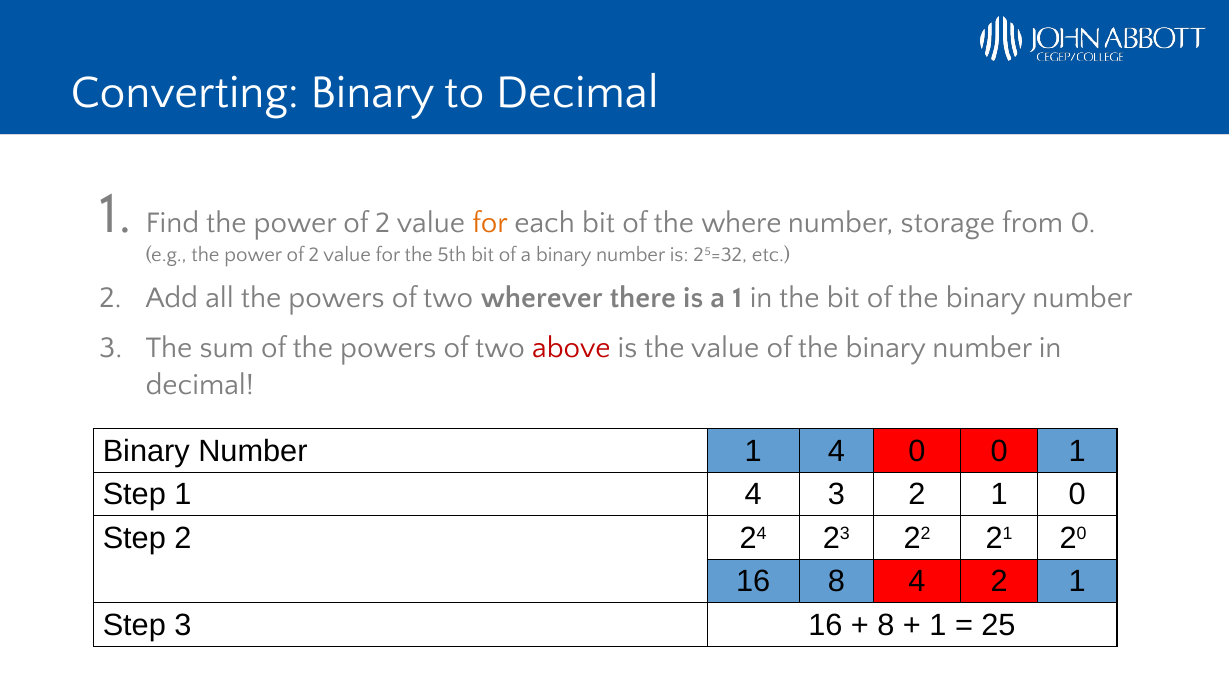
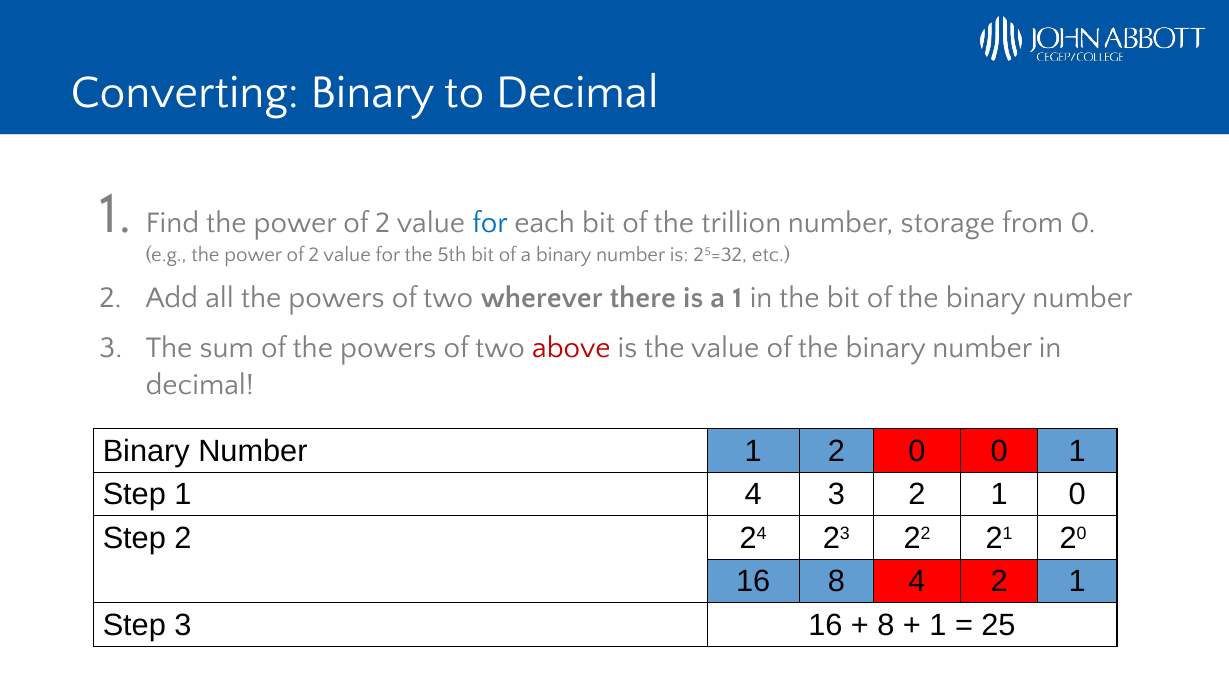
for colour: orange -> blue (490, 223)
where: where -> trillion (741, 223)
Number 1 4: 4 -> 2 (836, 451)
